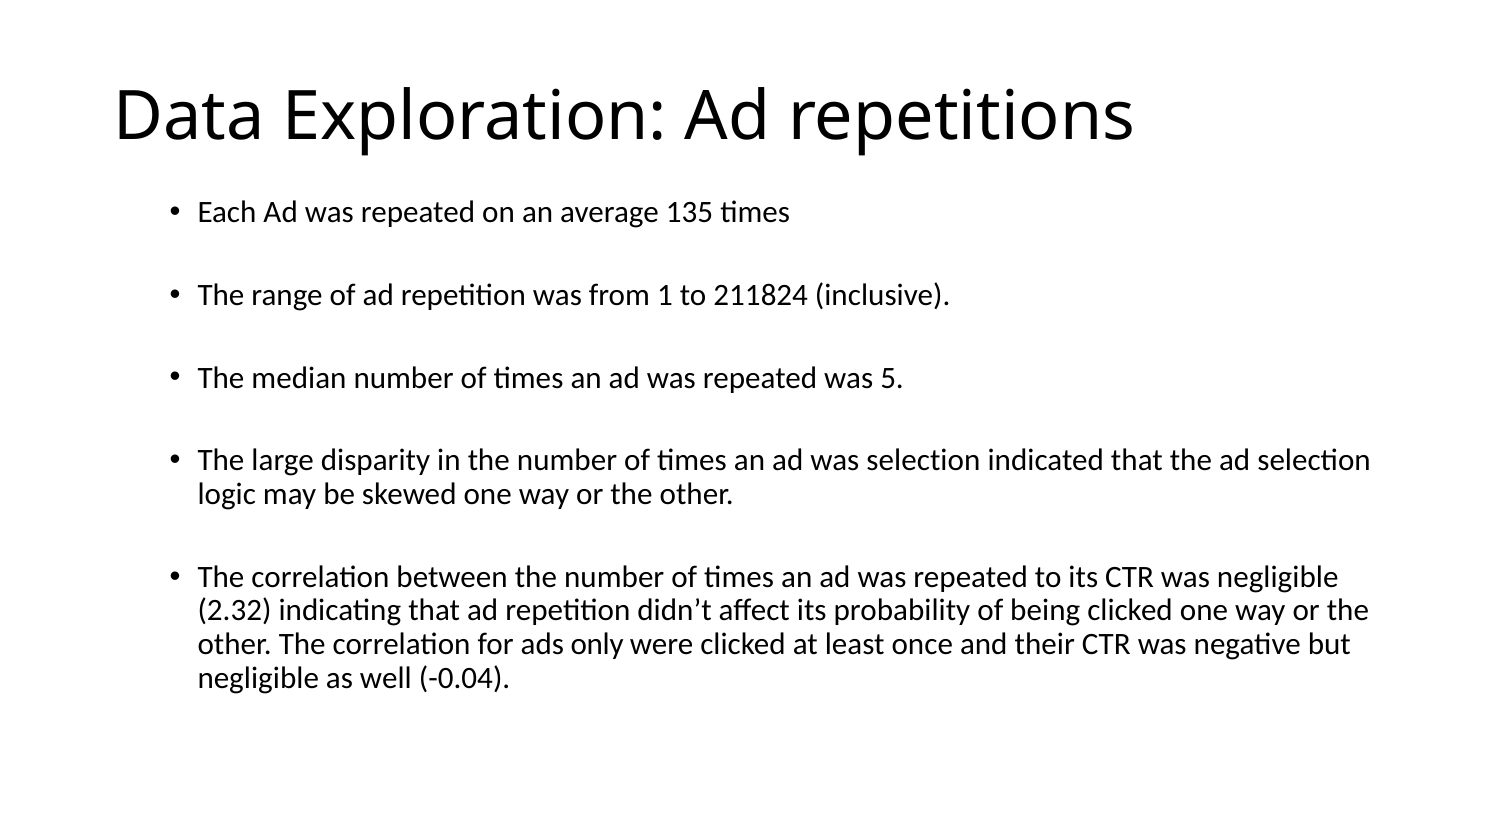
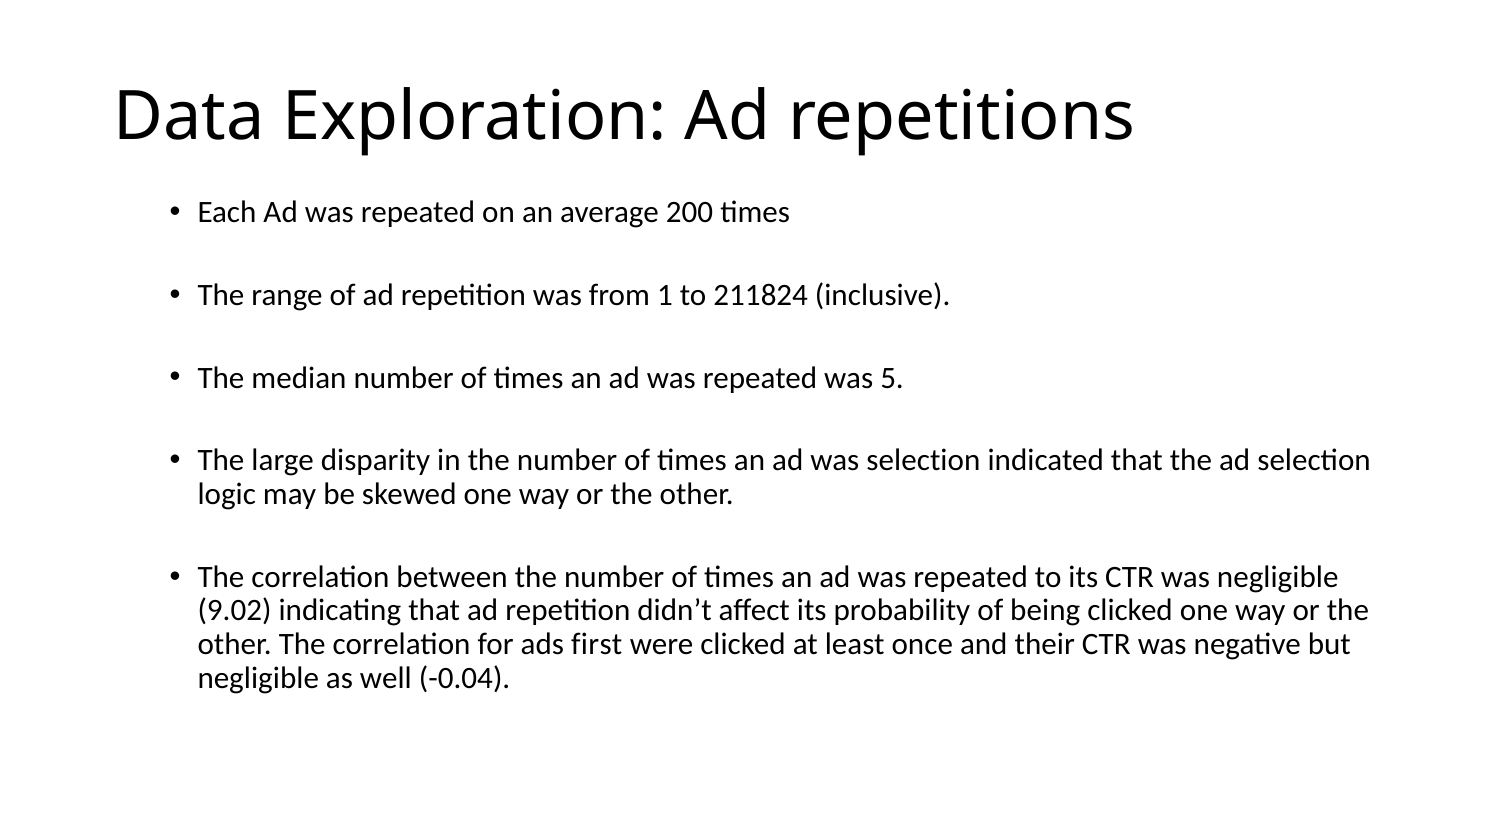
135: 135 -> 200 (689, 213)
2.32: 2.32 -> 9.02 (234, 610)
only: only -> first (597, 644)
